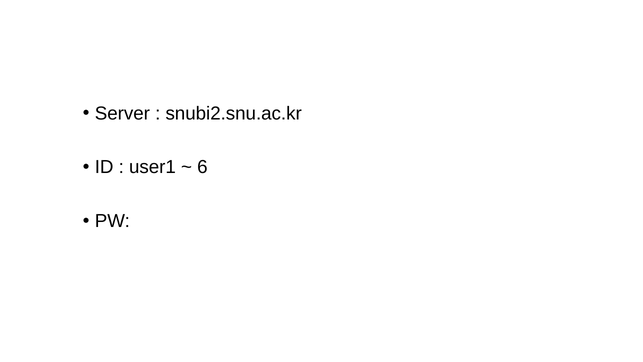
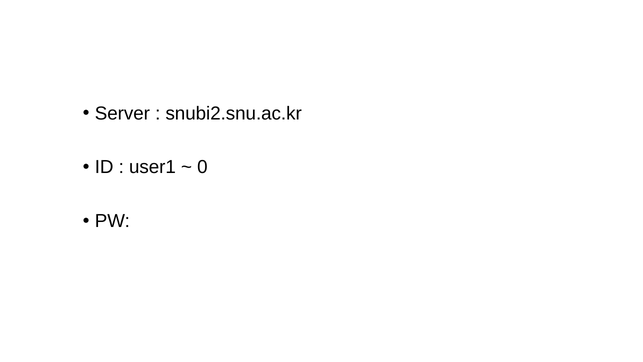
6: 6 -> 0 (202, 167)
